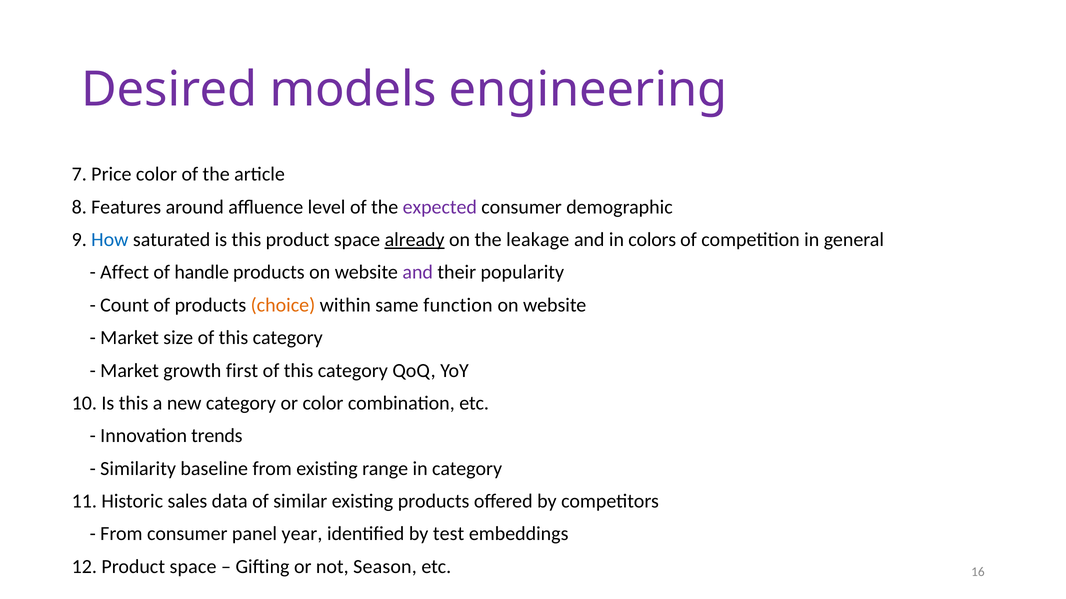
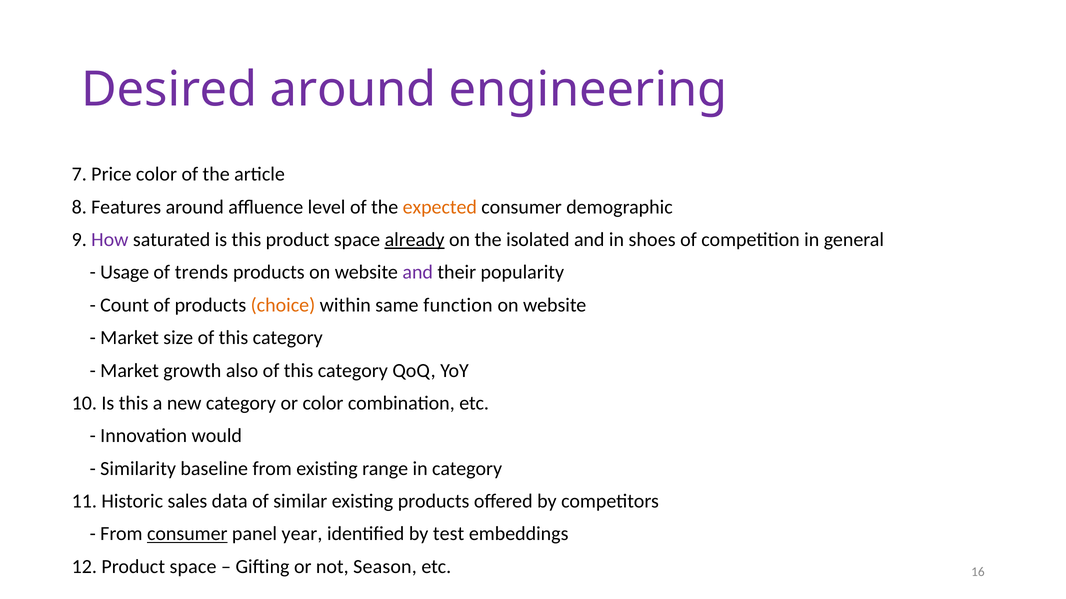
Desired models: models -> around (353, 90)
expected colour: purple -> orange (440, 207)
How colour: blue -> purple (110, 240)
leakage: leakage -> isolated (538, 240)
colors: colors -> shoes (652, 240)
Affect: Affect -> Usage (125, 273)
handle: handle -> trends (201, 273)
first: first -> also (242, 371)
trends: trends -> would (217, 436)
consumer underline: none -> present (187, 534)
